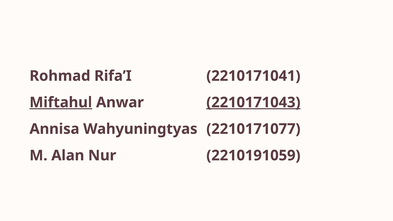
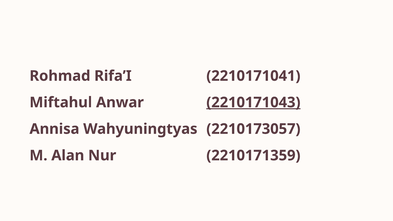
Miftahul underline: present -> none (61, 102)
2210171077: 2210171077 -> 2210173057 (253, 129)
2210191059: 2210191059 -> 2210171359 (253, 156)
